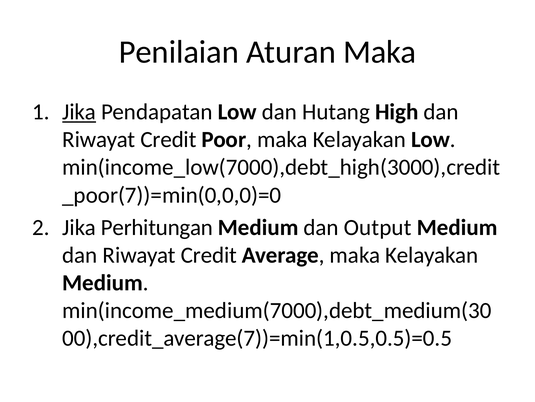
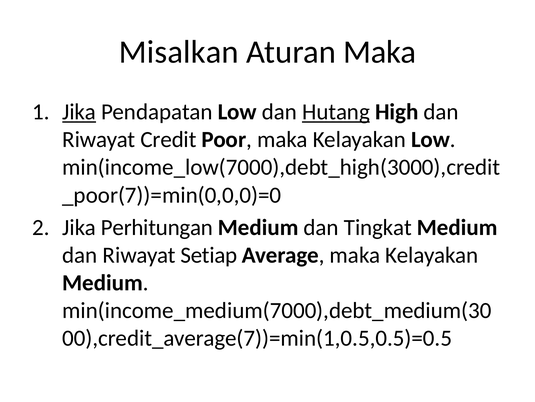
Penilaian: Penilaian -> Misalkan (179, 52)
Hutang underline: none -> present (336, 112)
Output: Output -> Tingkat (378, 227)
Credit: Credit -> Setiap (209, 255)
